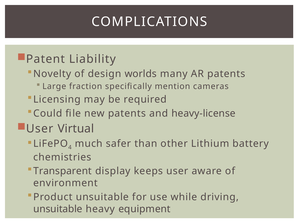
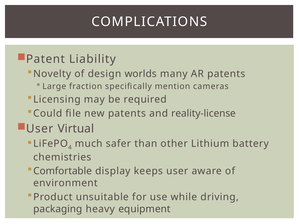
heavy-license: heavy-license -> reality-license (204, 113)
Transparent: Transparent -> Comfortable (63, 171)
unsuitable: unsuitable -> packaging (58, 209)
